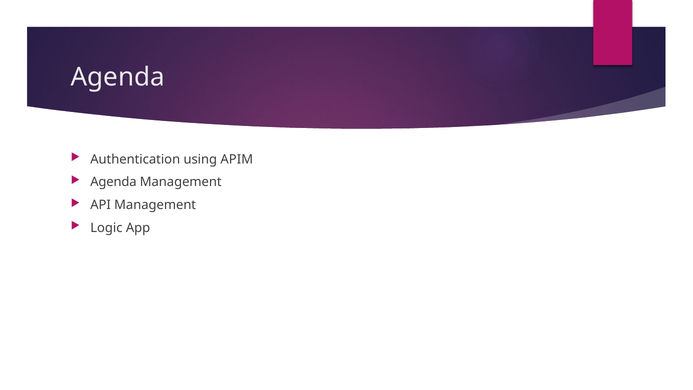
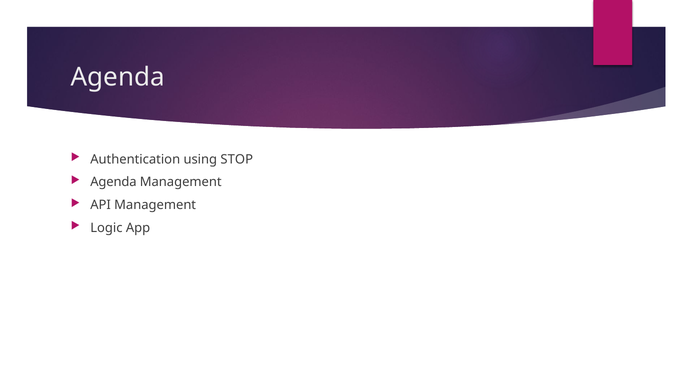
APIM: APIM -> STOP (237, 159)
